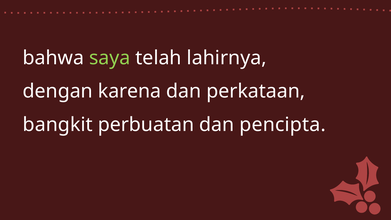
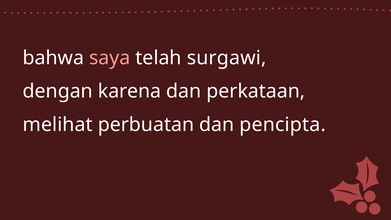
saya colour: light green -> pink (110, 58)
lahirnya: lahirnya -> surgawi (227, 58)
bangkit: bangkit -> melihat (58, 125)
